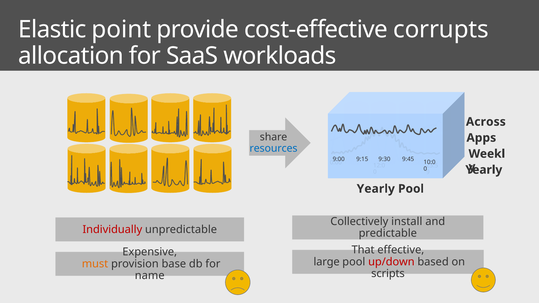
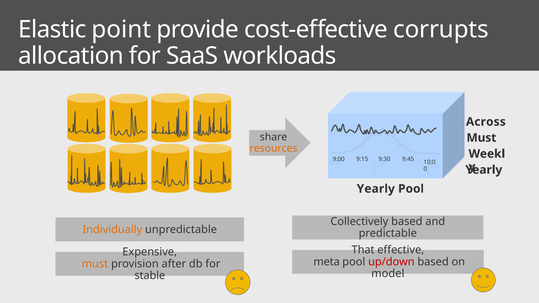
Apps: Apps -> Must (481, 138)
resources colour: blue -> orange (273, 149)
Collectively install: install -> based (407, 222)
Individually colour: red -> orange (112, 229)
large: large -> meta (327, 262)
base: base -> after (174, 264)
scripts: scripts -> model (388, 274)
name: name -> stable (150, 276)
